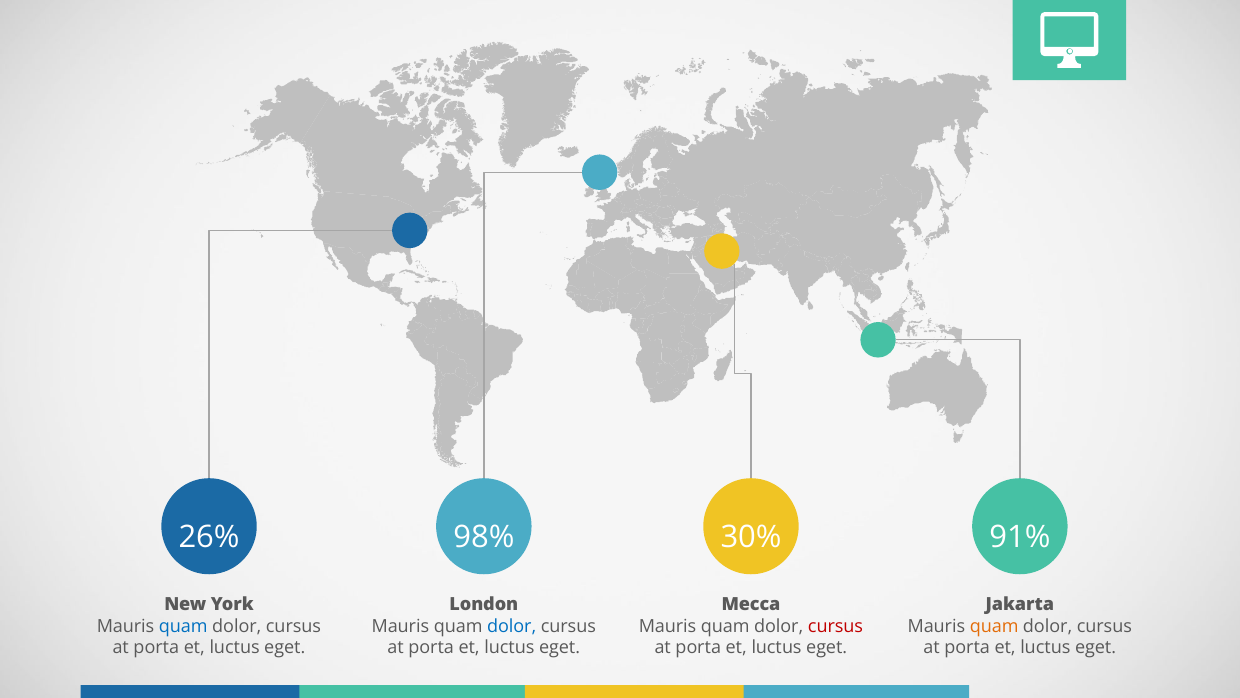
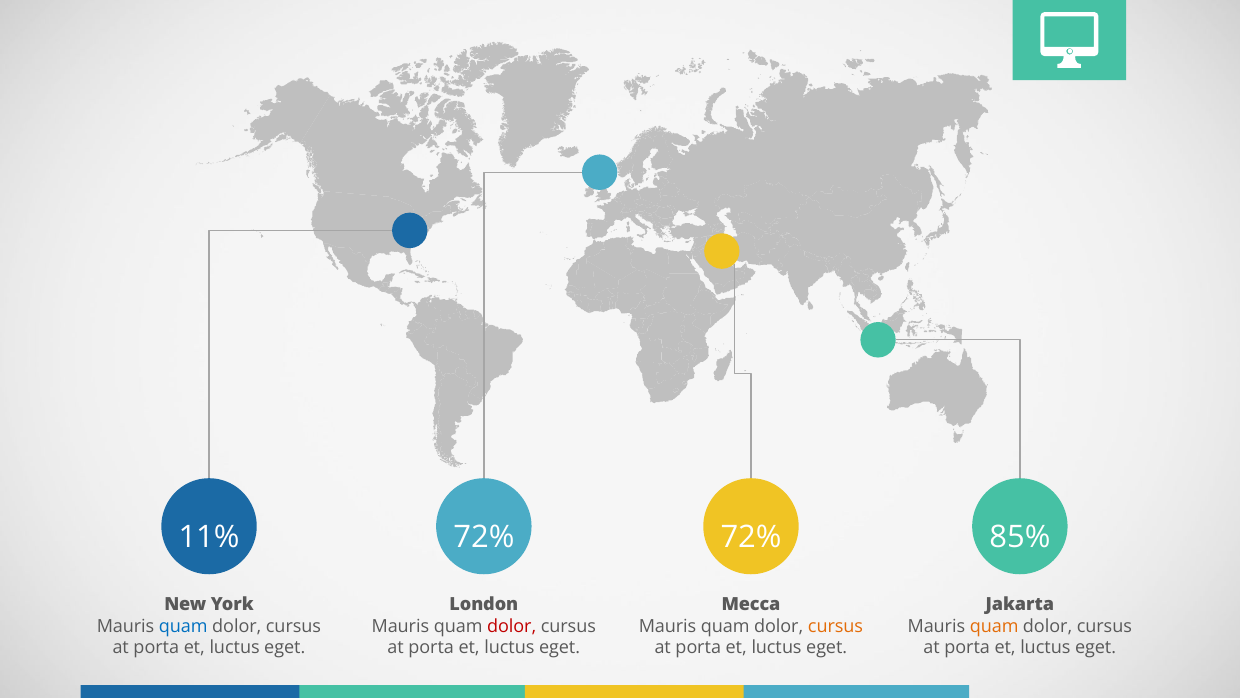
26%: 26% -> 11% (209, 537)
98%: 98% -> 72% (484, 537)
30%: 30% -> 72% (751, 537)
91%: 91% -> 85% (1020, 537)
dolor colour: blue -> red (512, 626)
cursus colour: red -> orange (835, 626)
